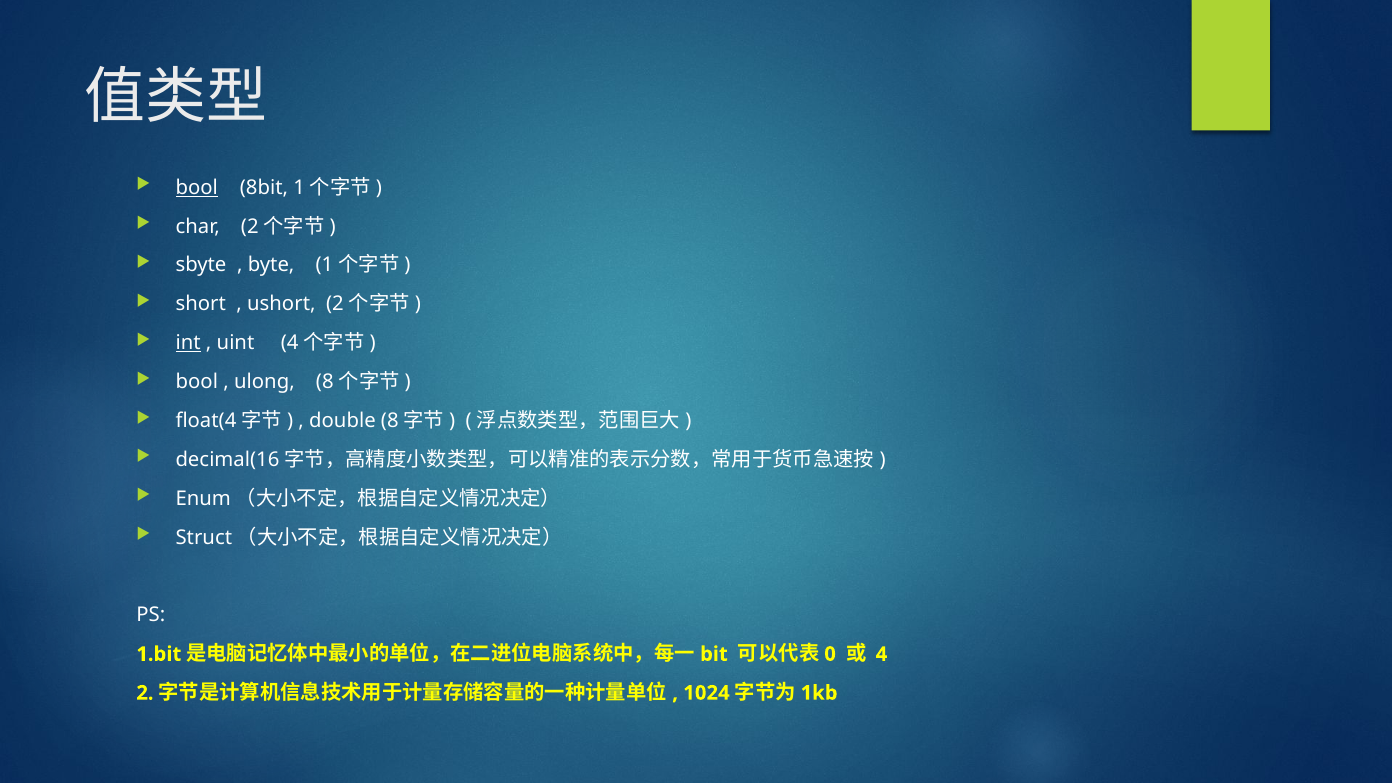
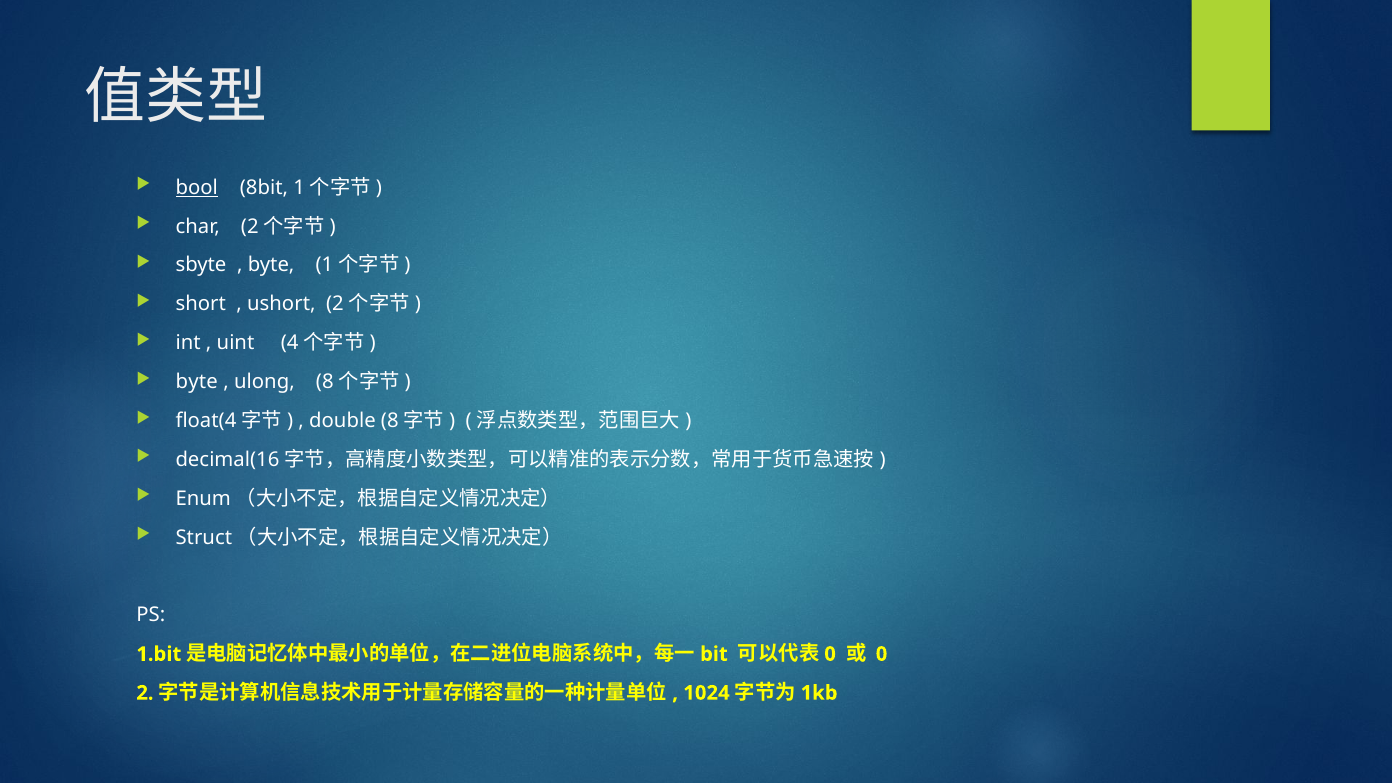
int underline: present -> none (188, 343)
bool: bool -> byte (197, 382)
4: 4 -> 0 (882, 654)
